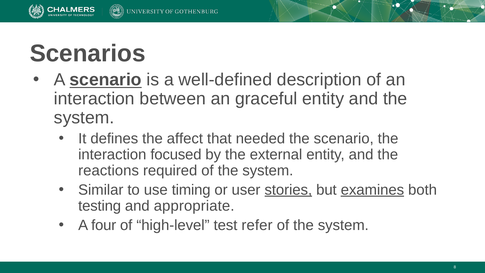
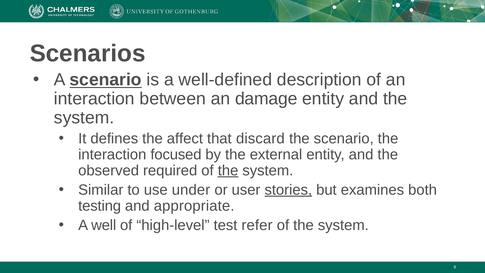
graceful: graceful -> damage (266, 99)
needed: needed -> discard (260, 138)
reactions: reactions -> observed (109, 170)
the underline: none -> present (228, 170)
timing: timing -> under (191, 190)
examines underline: present -> none (372, 190)
four: four -> well (104, 225)
